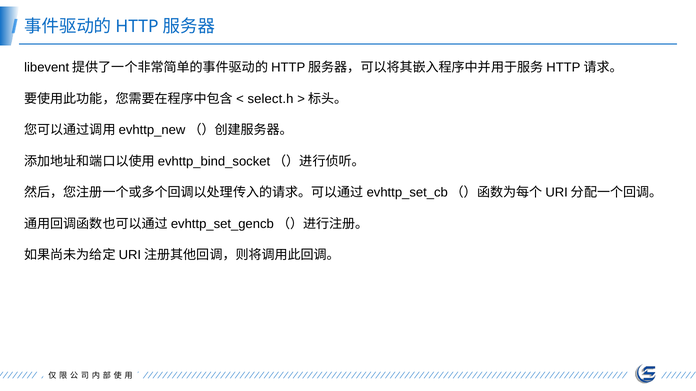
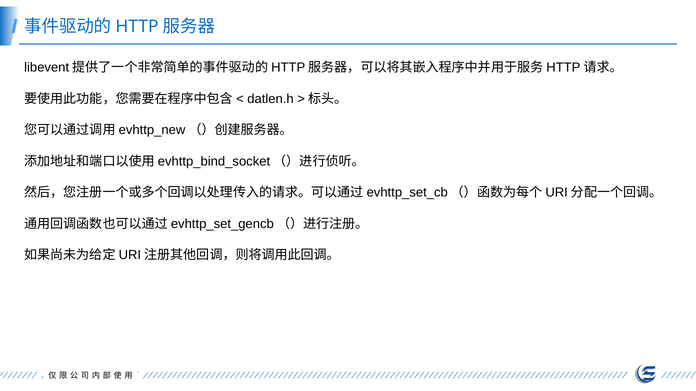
select.h: select.h -> datlen.h (271, 99)
